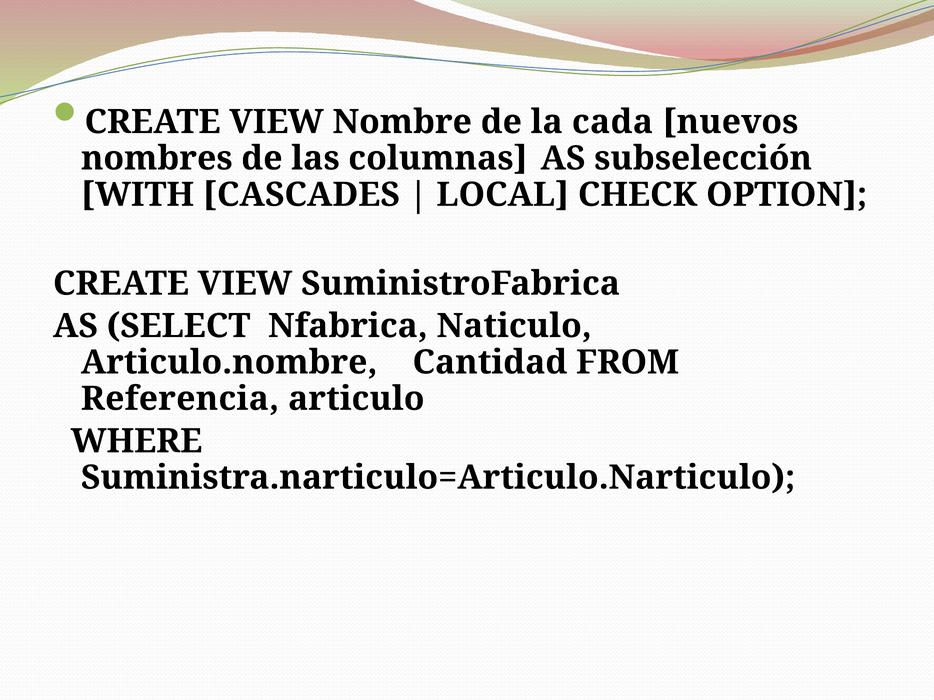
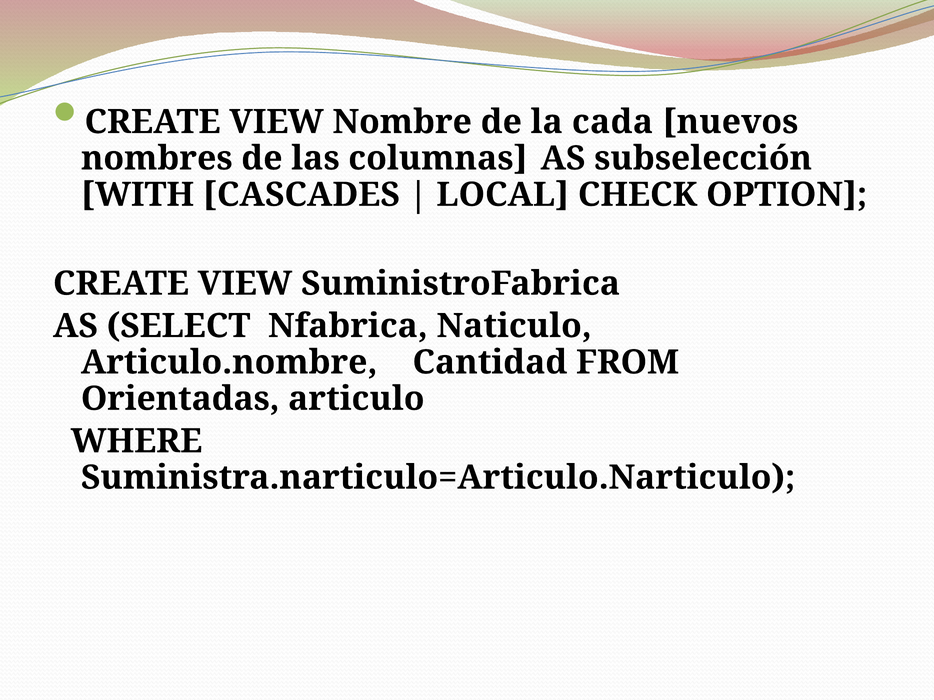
Referencia: Referencia -> Orientadas (180, 399)
